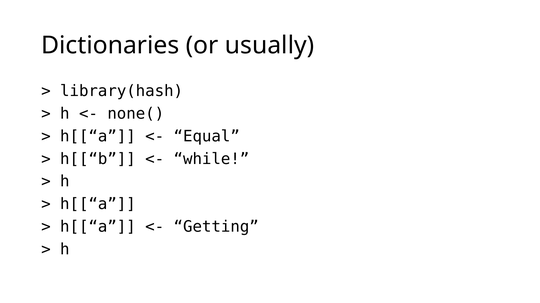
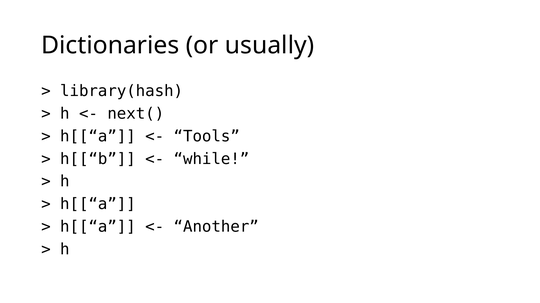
none(: none( -> next( (136, 114)
Equal: Equal -> Tools (207, 137)
Getting: Getting -> Another (216, 227)
